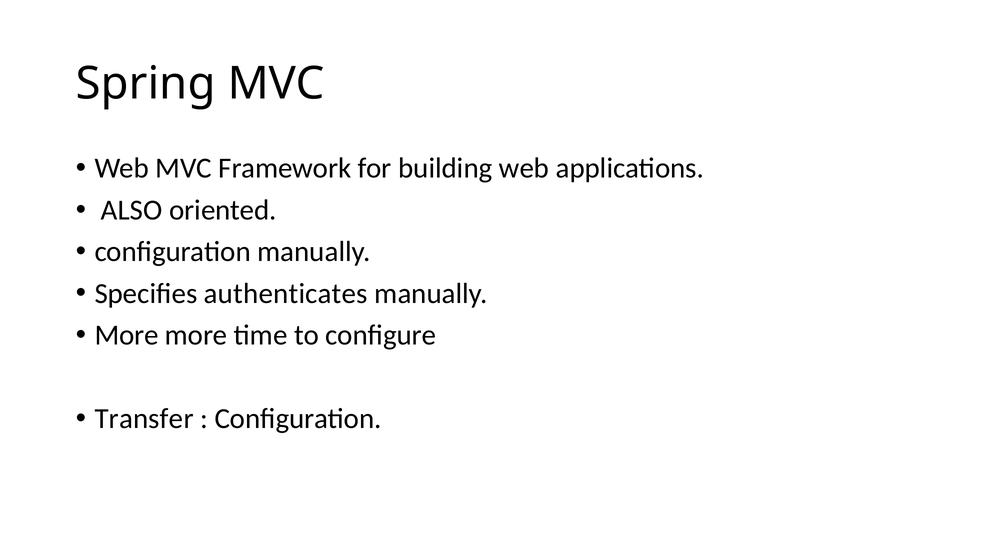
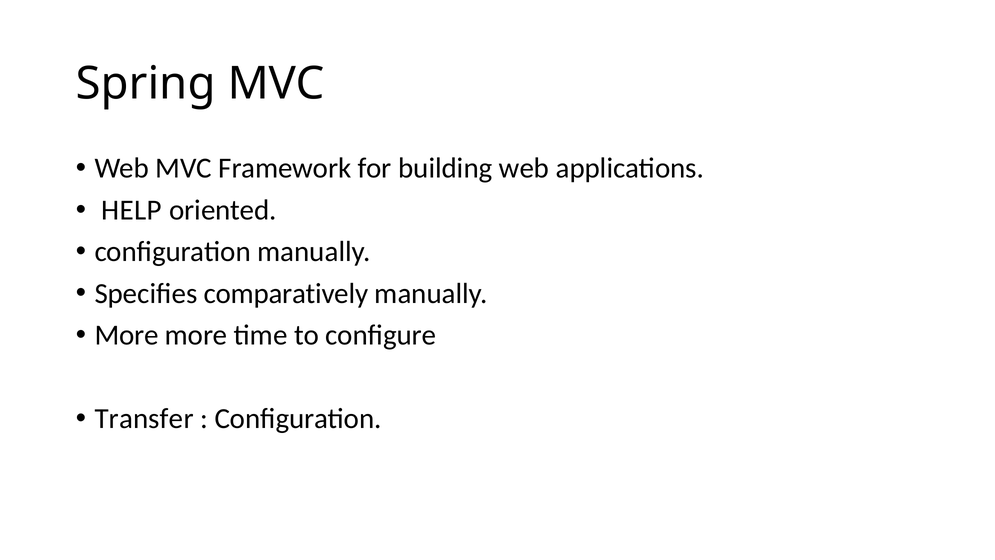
ALSO: ALSO -> HELP (132, 210)
authenticates: authenticates -> comparatively (286, 293)
